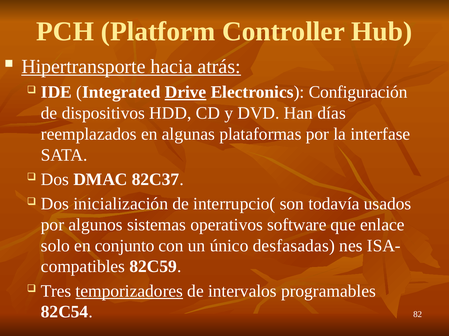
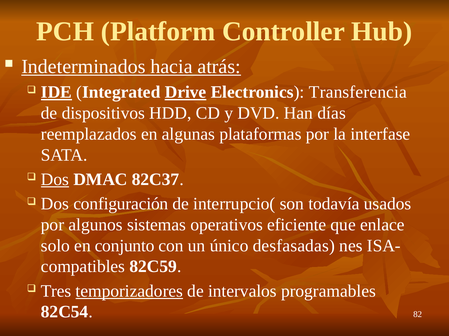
Hipertransporte: Hipertransporte -> Indeterminados (83, 67)
IDE underline: none -> present (56, 92)
Configuración: Configuración -> Transferencia (358, 92)
Dos underline: none -> present (55, 180)
inicialización: inicialización -> configuración (121, 204)
software: software -> eficiente (297, 225)
